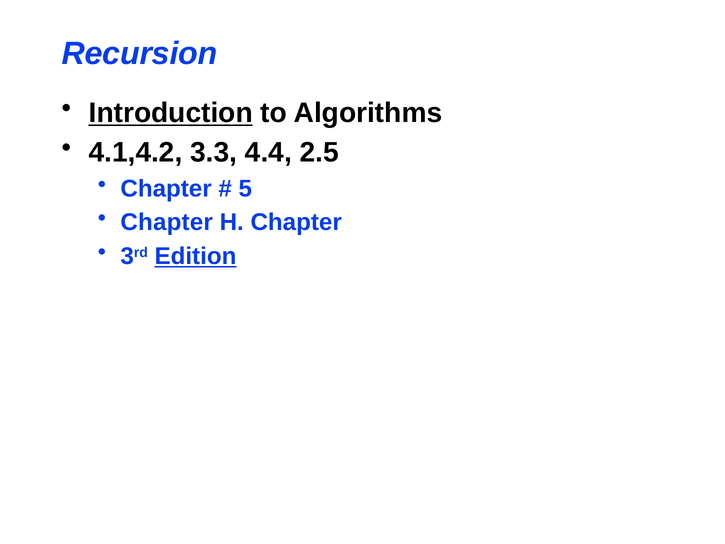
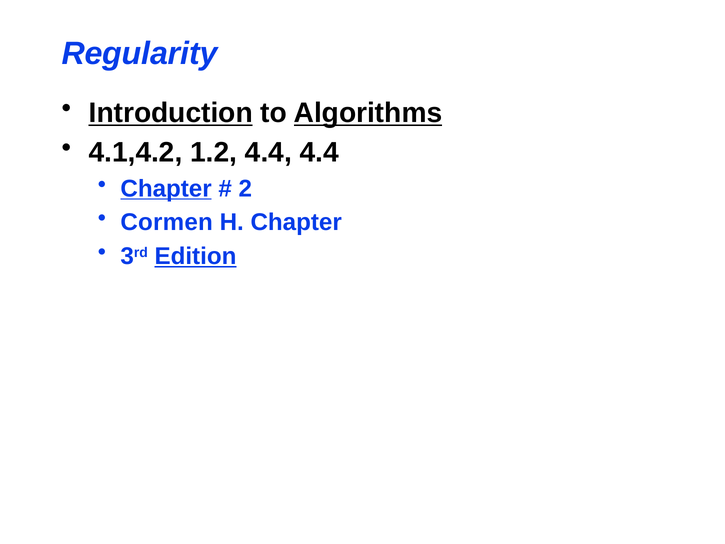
Recursion: Recursion -> Regularity (140, 54)
Algorithms underline: none -> present (368, 113)
3.3: 3.3 -> 1.2 (214, 153)
4.4 2.5: 2.5 -> 4.4 (319, 153)
Chapter underline: none -> present (166, 189)
5: 5 -> 2 (245, 189)
Chapter: Chapter -> Cormen (167, 222)
